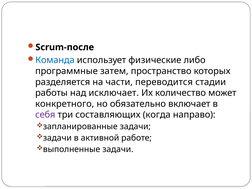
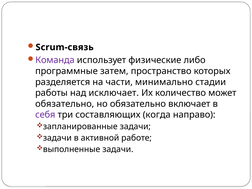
Scrum-после: Scrum-после -> Scrum-связь (65, 47)
Команда colour: blue -> purple (55, 60)
переводится: переводится -> минимально (164, 82)
конкретного: конкретного -> обязательно (65, 104)
